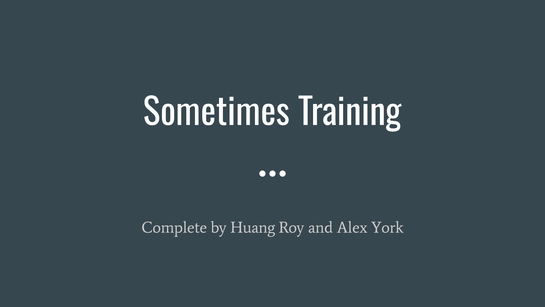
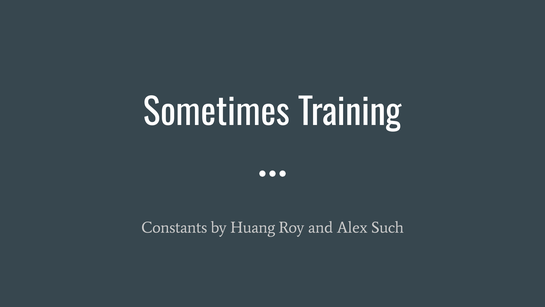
Complete: Complete -> Constants (174, 227)
York: York -> Such (387, 227)
